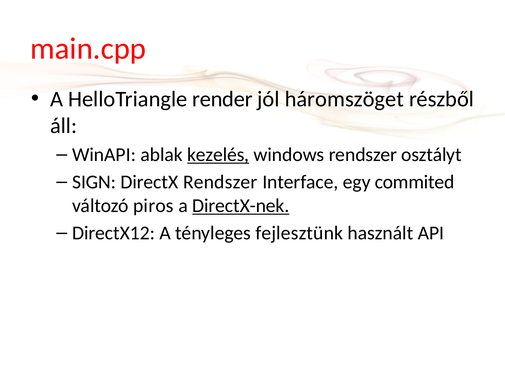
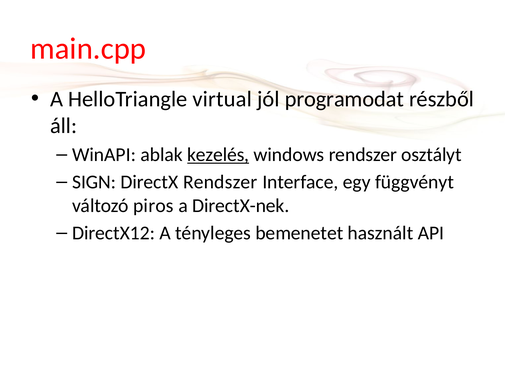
render: render -> virtual (222, 99)
háromszöget: háromszöget -> programodat (344, 99)
commited: commited -> függvényt (415, 183)
DirectX-nek underline: present -> none (241, 206)
fejlesztünk: fejlesztünk -> bemenetet (299, 234)
